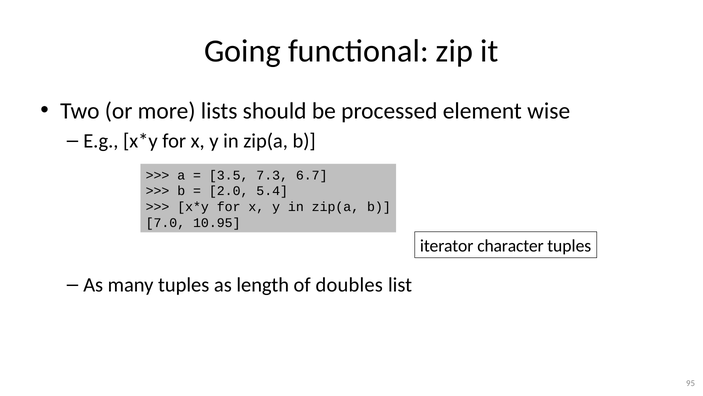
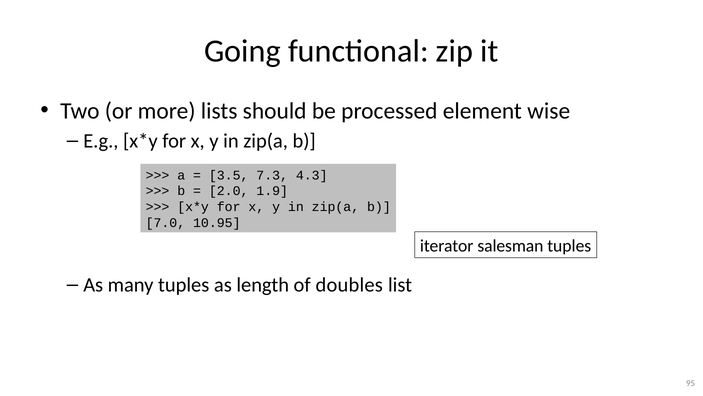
6.7: 6.7 -> 4.3 (312, 175)
5.4: 5.4 -> 1.9 (272, 191)
character: character -> salesman (510, 246)
